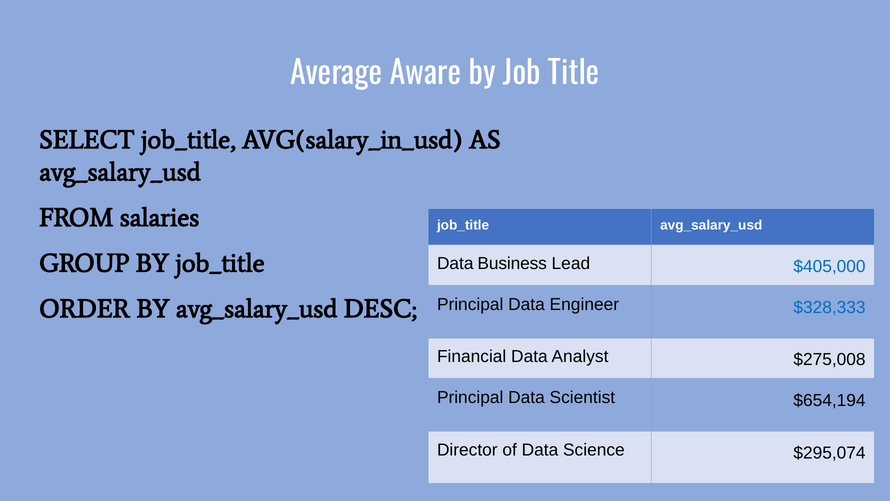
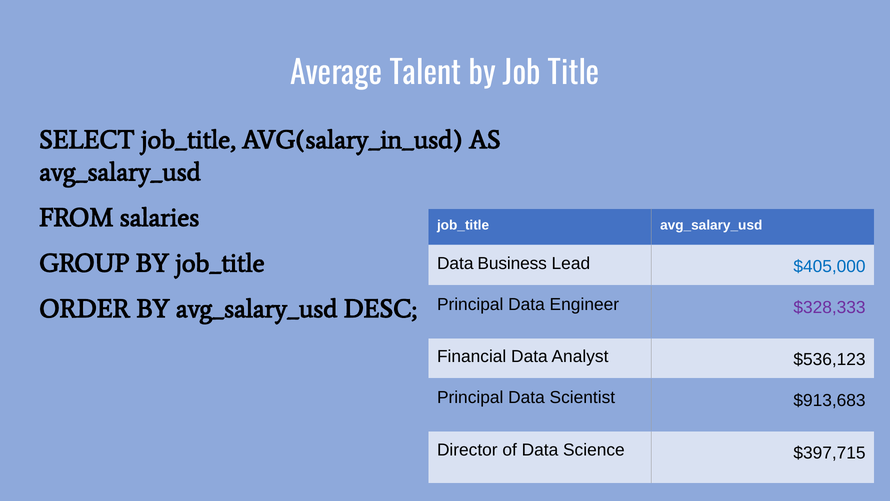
Aware: Aware -> Talent (425, 74)
$328,333 colour: blue -> purple (829, 307)
$275,008: $275,008 -> $536,123 (829, 359)
$654,194: $654,194 -> $913,683 (829, 400)
$295,074: $295,074 -> $397,715 (829, 452)
